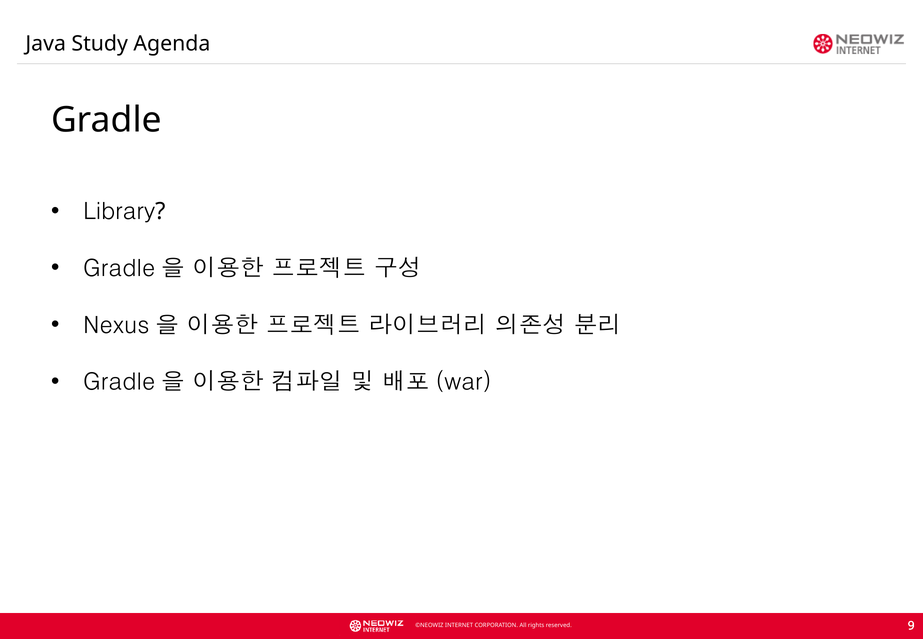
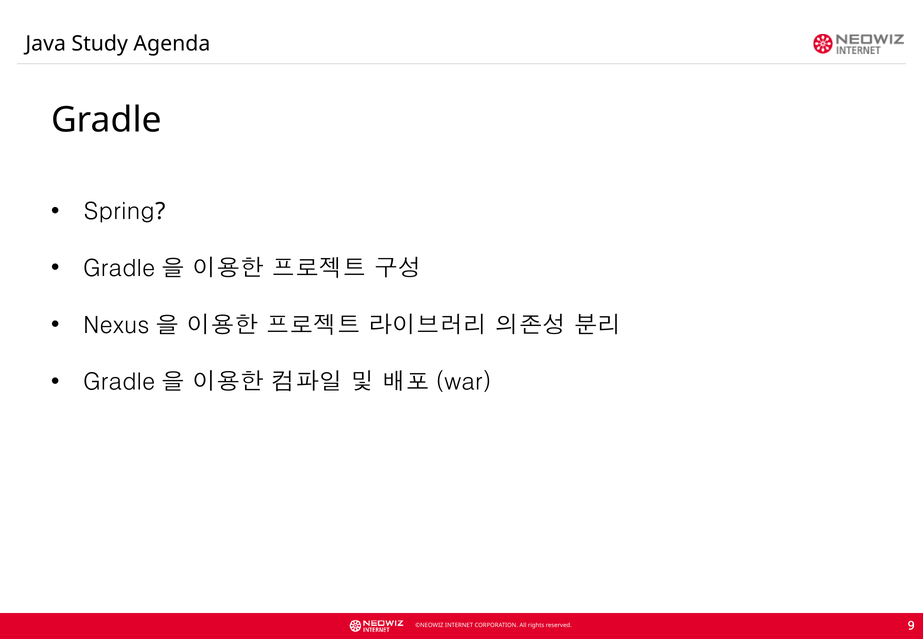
Library: Library -> Spring (119, 212)
